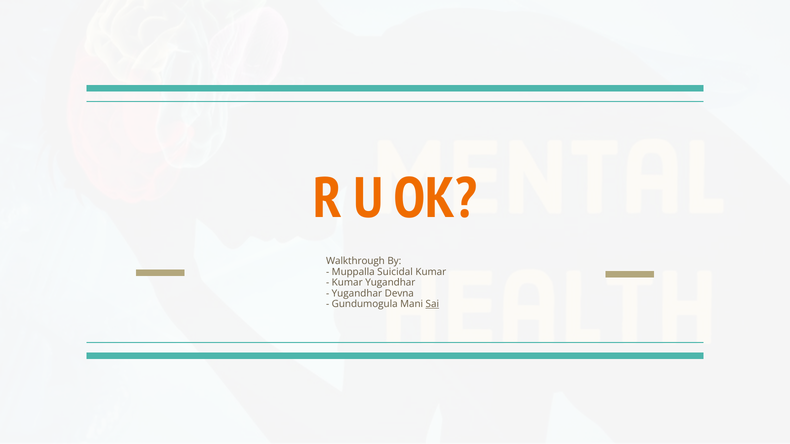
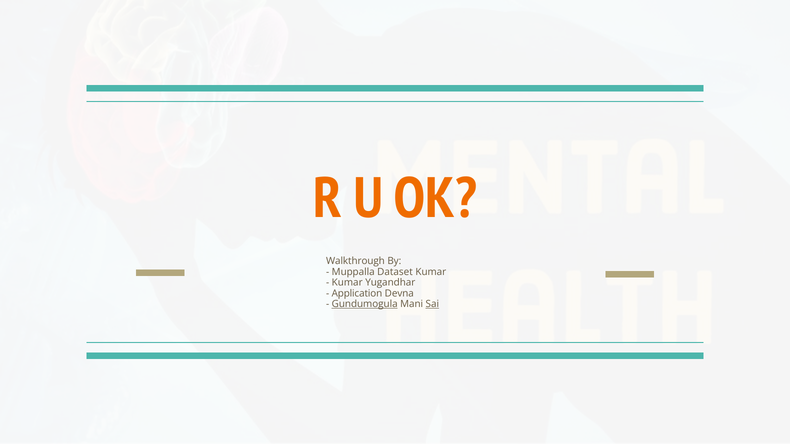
Suicidal: Suicidal -> Dataset (395, 272)
Yugandhar: Yugandhar -> Application (357, 294)
Gundumogula underline: none -> present (365, 304)
